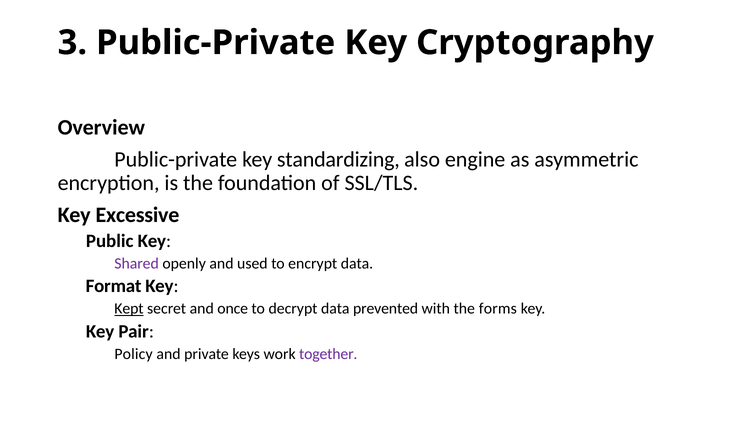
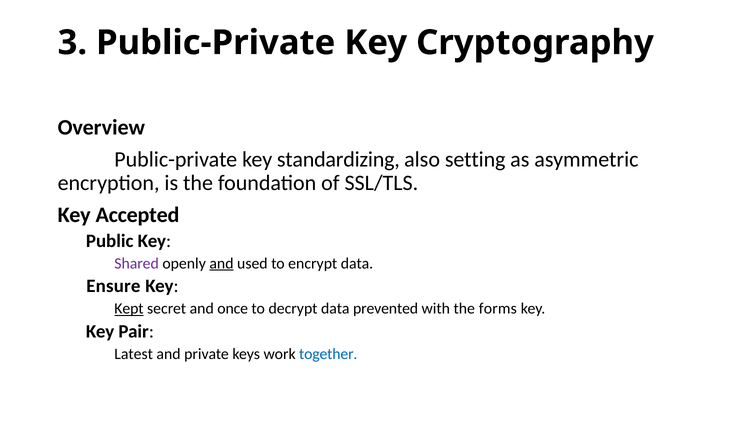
engine: engine -> setting (475, 159)
Excessive: Excessive -> Accepted (137, 215)
and underline: none -> present (221, 264)
Format: Format -> Ensure (113, 286)
Policy: Policy -> Latest (134, 354)
together colour: purple -> blue (328, 354)
